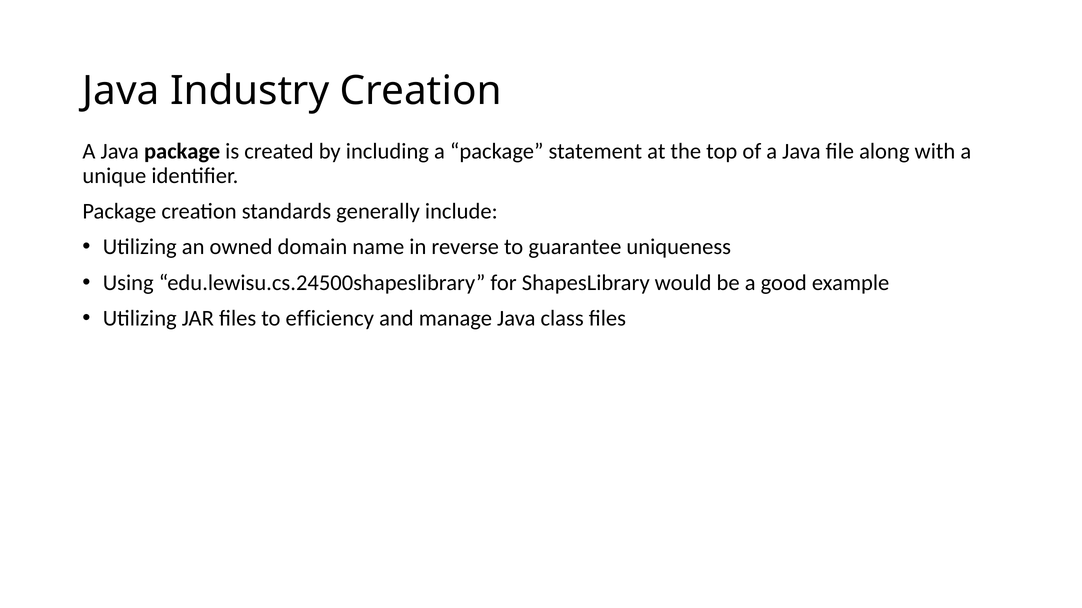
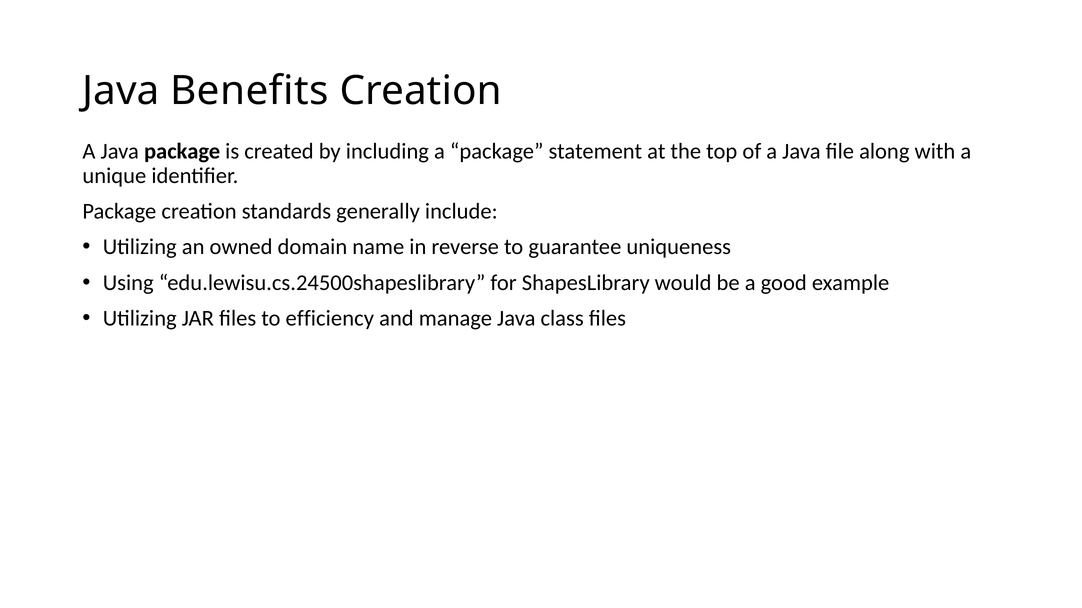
Industry: Industry -> Benefits (249, 91)
